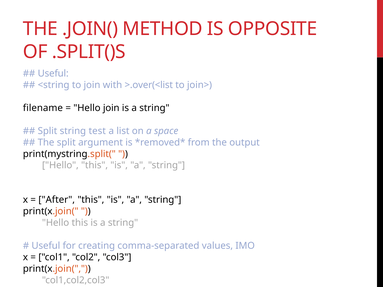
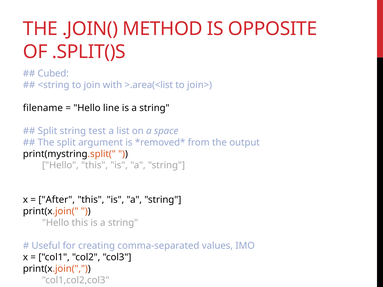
Useful: Useful -> Cubed (53, 74)
>.over(<list: >.over(<list -> >.area(<list (149, 85)
Hello join: join -> line (111, 108)
